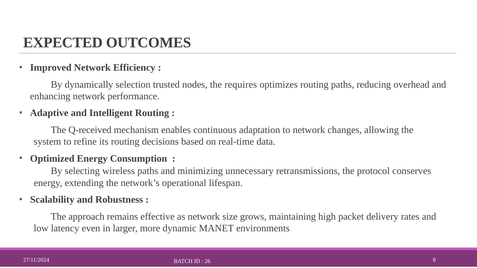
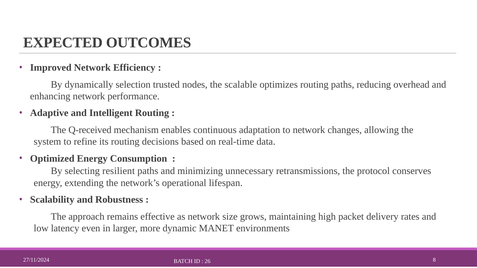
requires: requires -> scalable (241, 85)
wireless: wireless -> resilient (119, 171)
